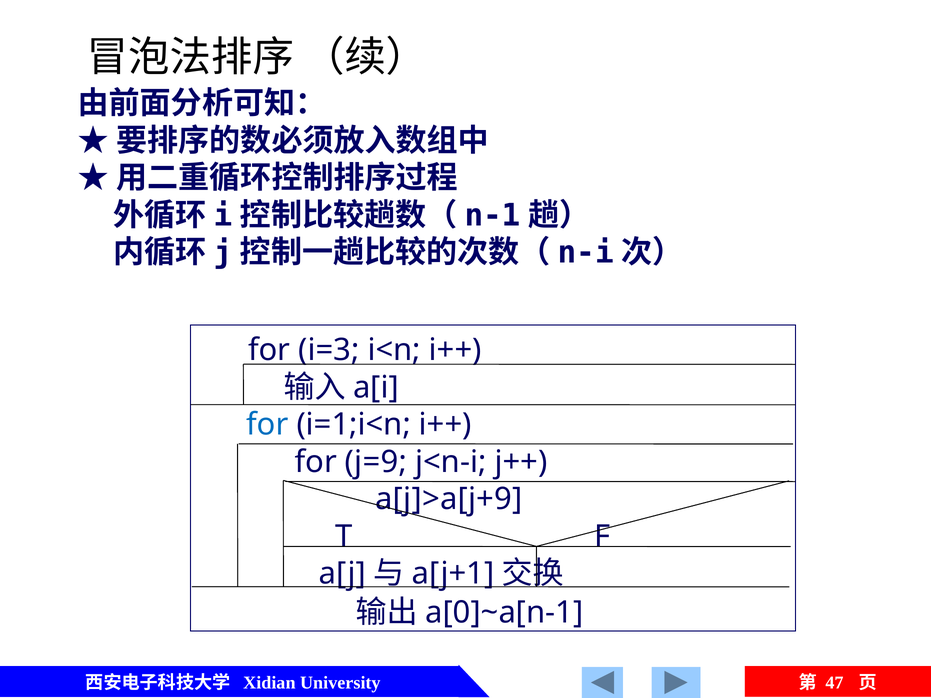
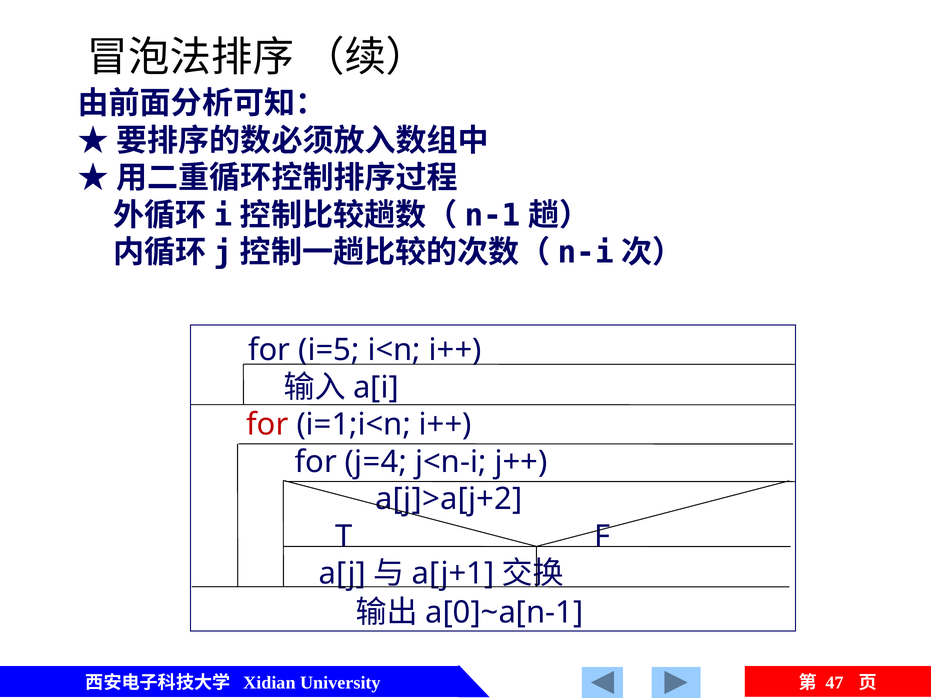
i=3: i=3 -> i=5 (329, 350)
for colour: blue -> red (267, 425)
j=9: j=9 -> j=4 (376, 462)
a[j]>a[j+9: a[j]>a[j+9 -> a[j]>a[j+2 (449, 499)
